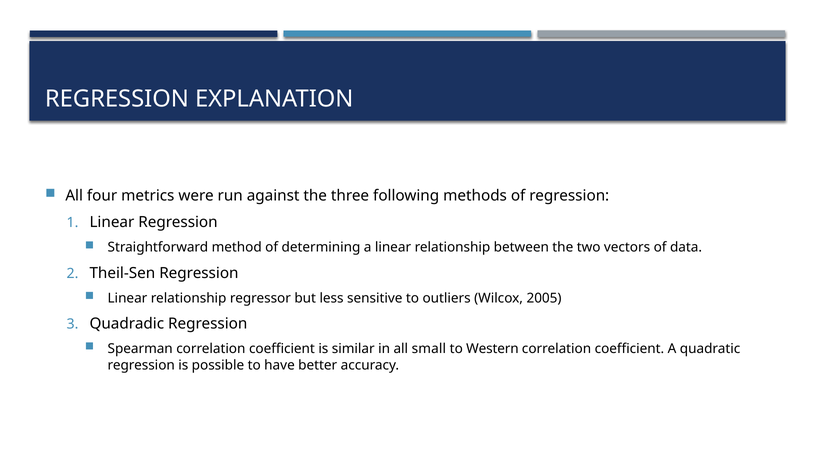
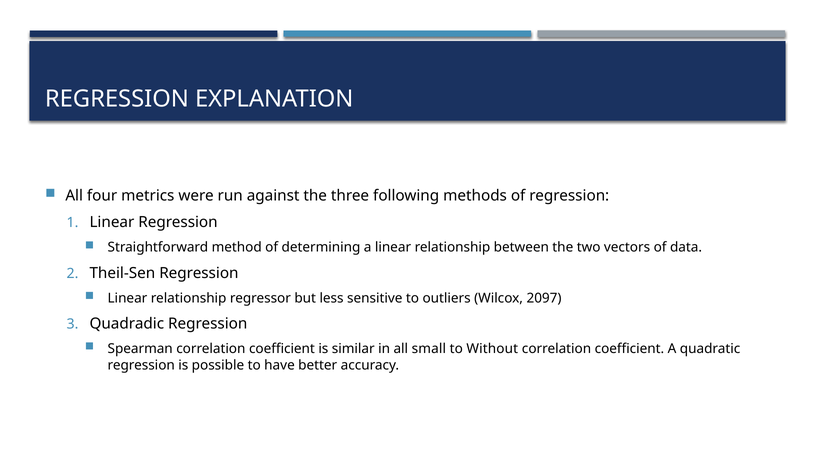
2005: 2005 -> 2097 (544, 298)
Western: Western -> Without (492, 348)
